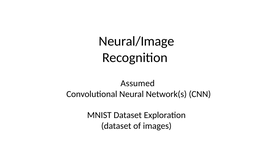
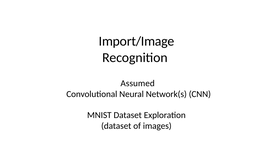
Neural/Image: Neural/Image -> Import/Image (137, 41)
